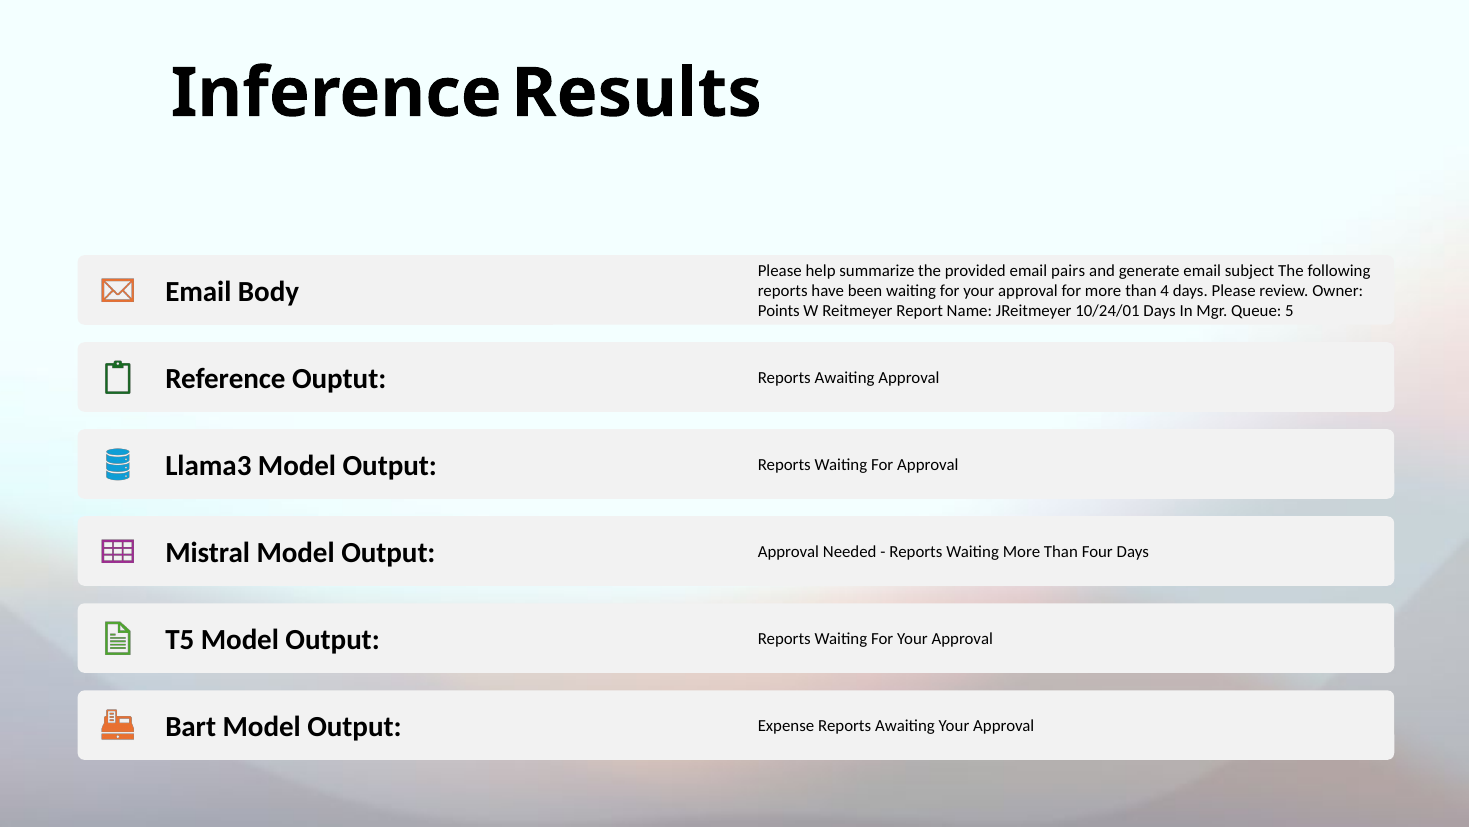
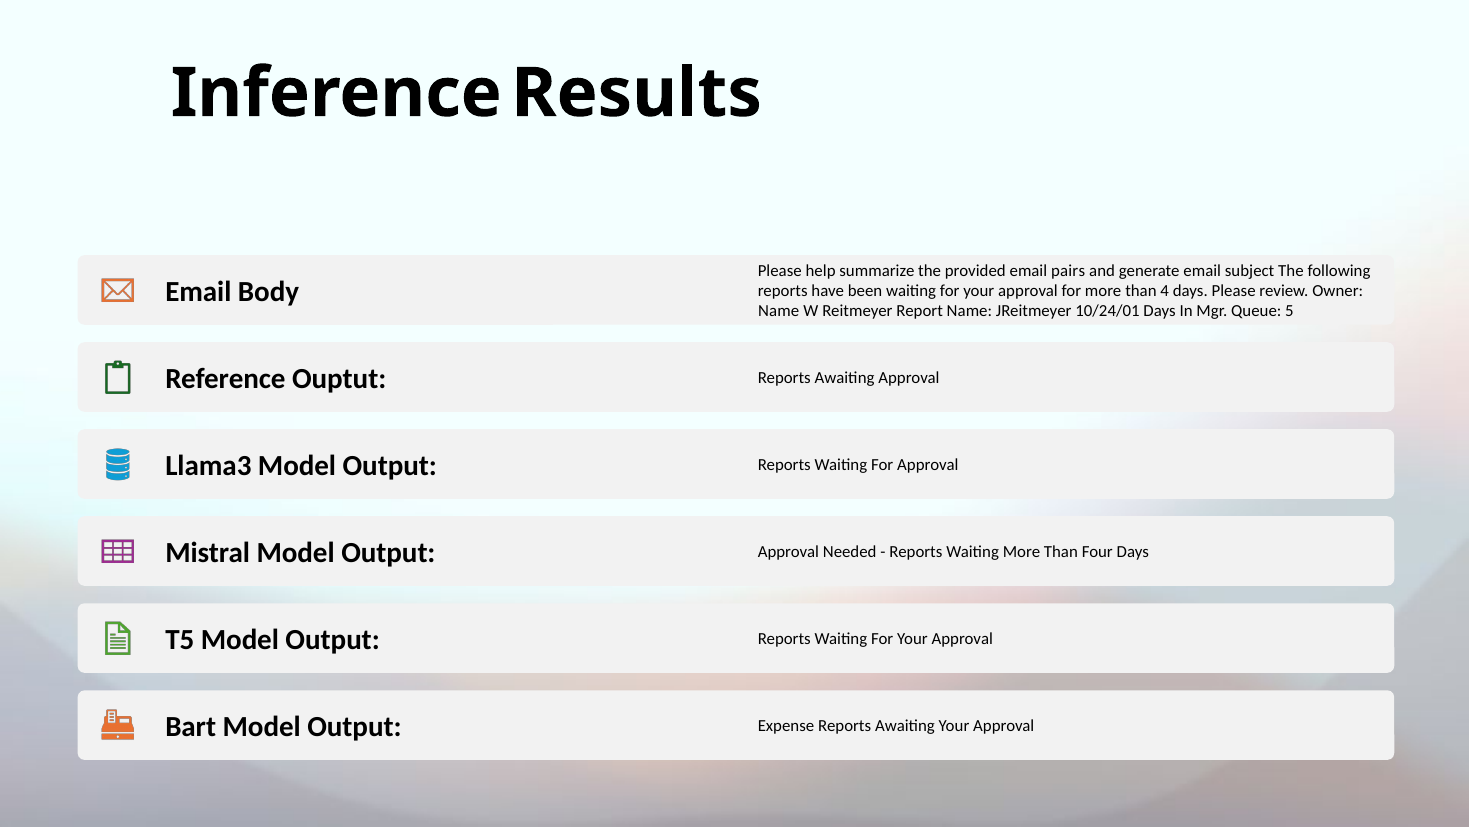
Points: Points -> Name (779, 311)
